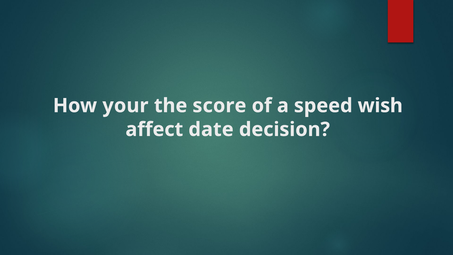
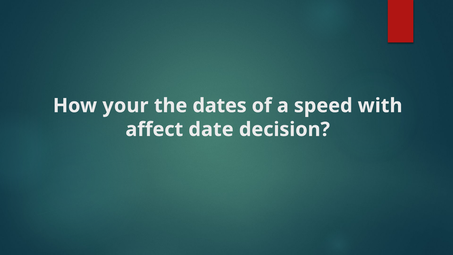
score: score -> dates (220, 106)
wish: wish -> with (380, 106)
